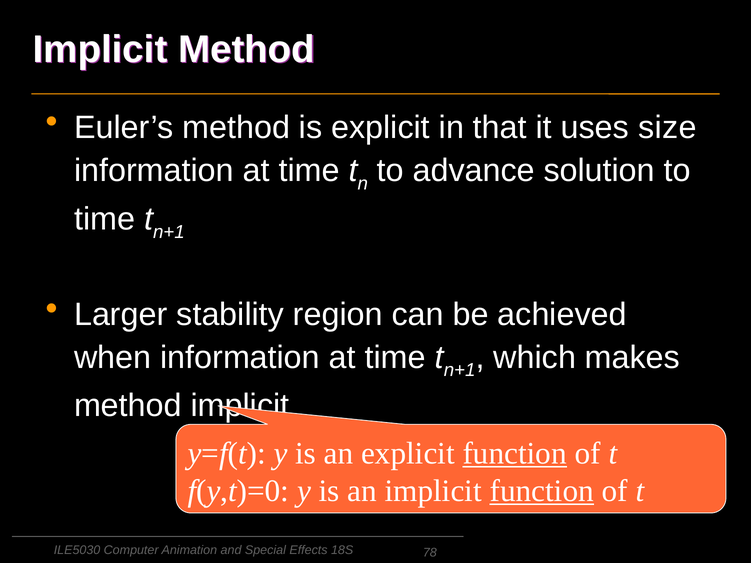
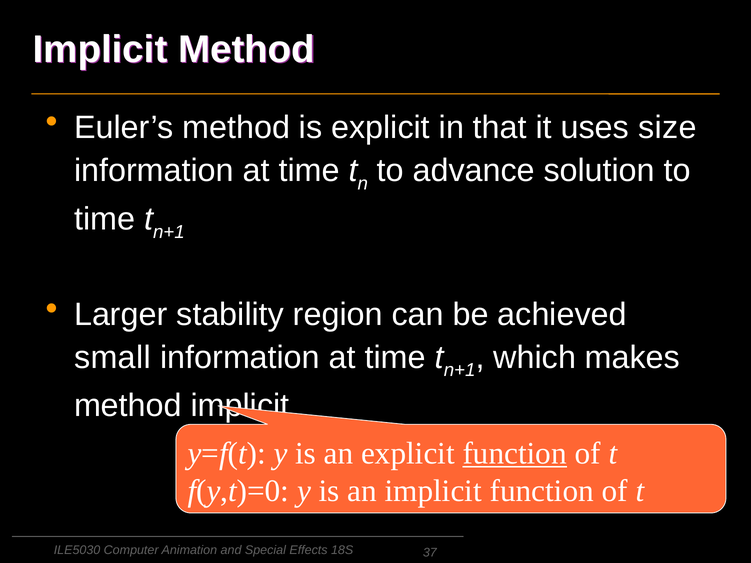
when: when -> small (113, 358)
function underline: present -> none (542, 491)
78: 78 -> 37 (430, 553)
